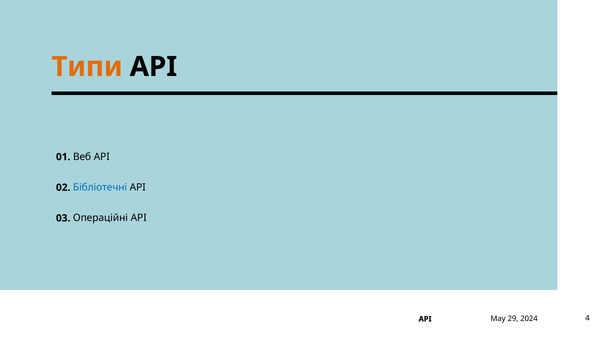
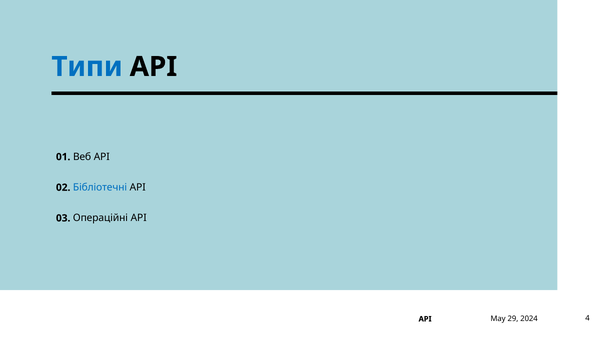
Типи colour: orange -> blue (87, 67)
